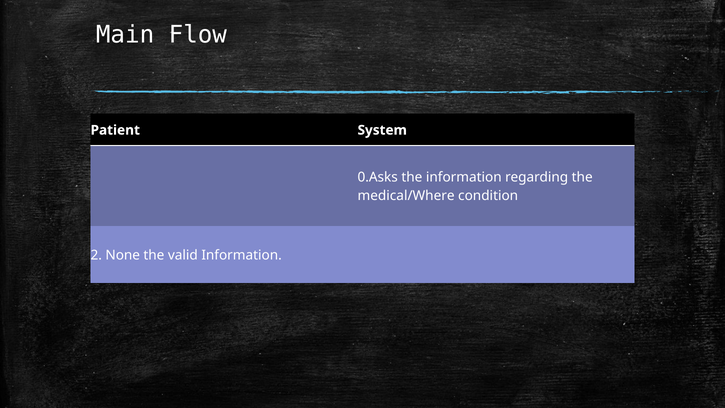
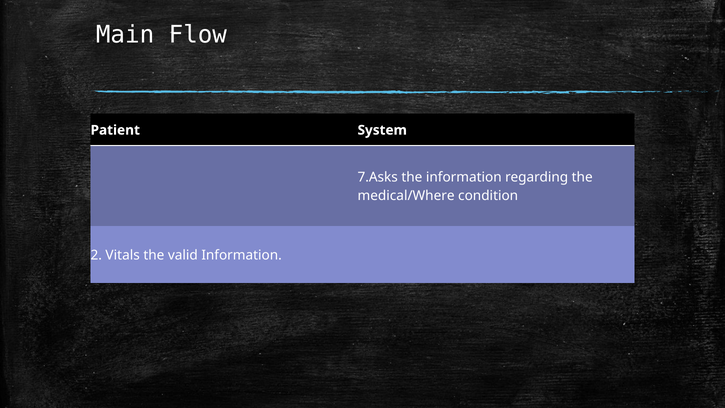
0.Asks: 0.Asks -> 7.Asks (378, 177)
None: None -> Vitals (123, 255)
